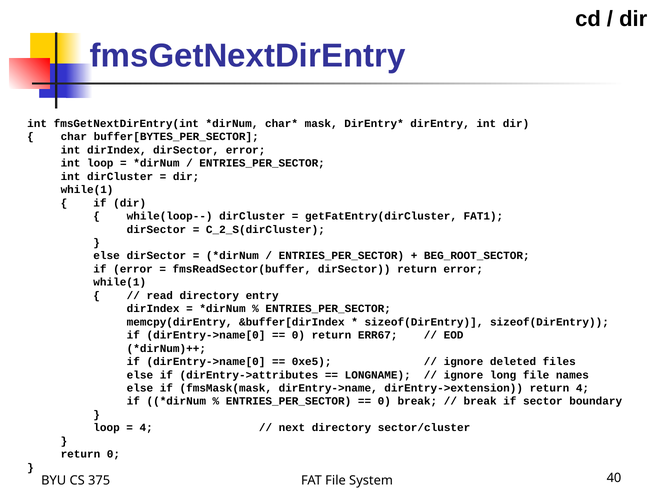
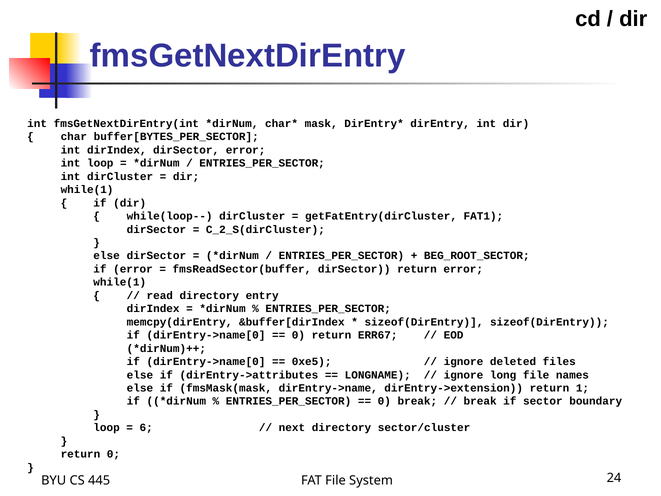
return 4: 4 -> 1 (582, 388)
4: 4 -> 6 (146, 428)
375: 375 -> 445 (99, 480)
40: 40 -> 24 (614, 478)
